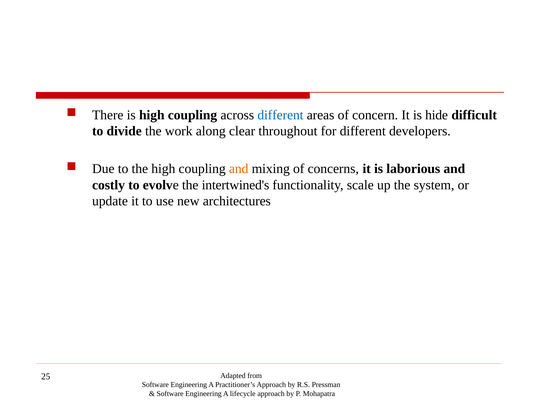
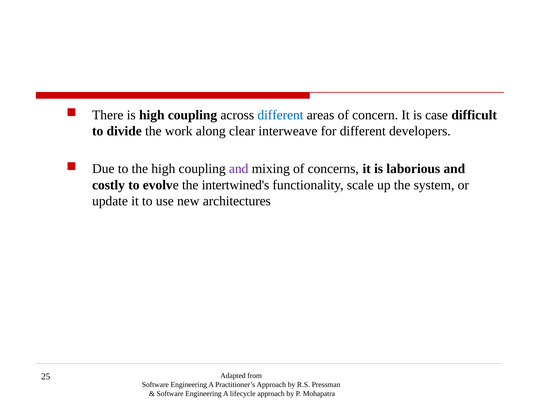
hide: hide -> case (437, 115)
throughout: throughout -> interweave (288, 131)
and colour: orange -> purple (239, 169)
